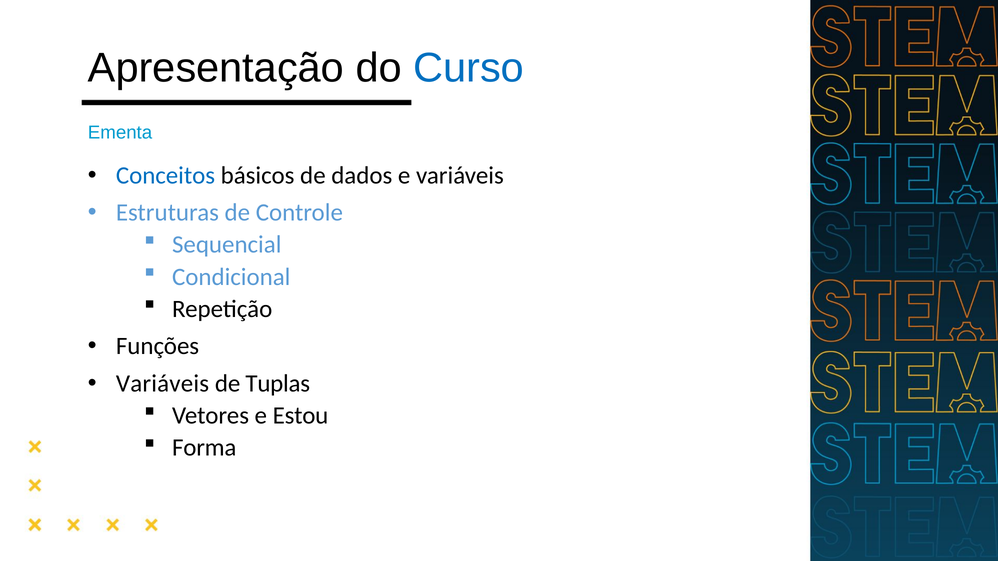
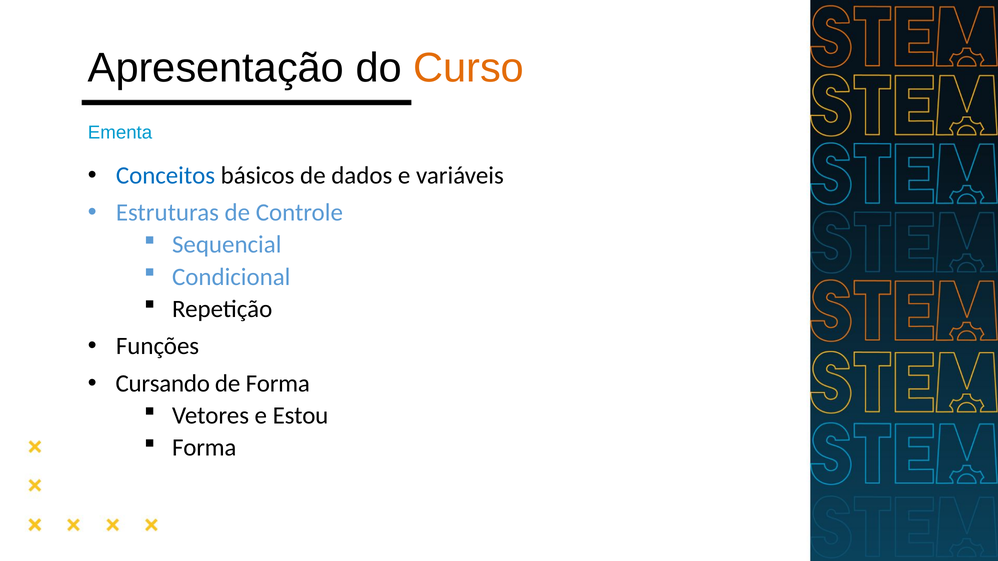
Curso colour: blue -> orange (469, 68)
Variáveis: Variáveis -> Cursando (163, 384)
de Tuplas: Tuplas -> Forma (278, 384)
